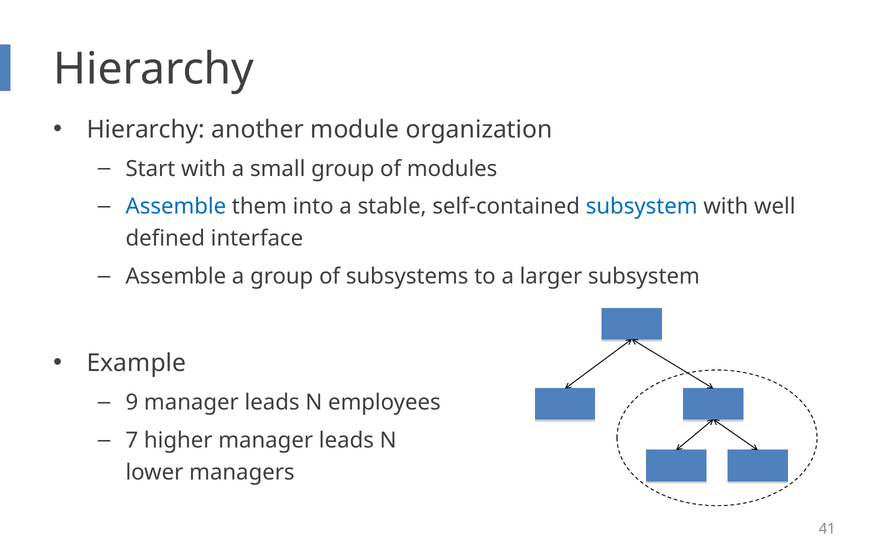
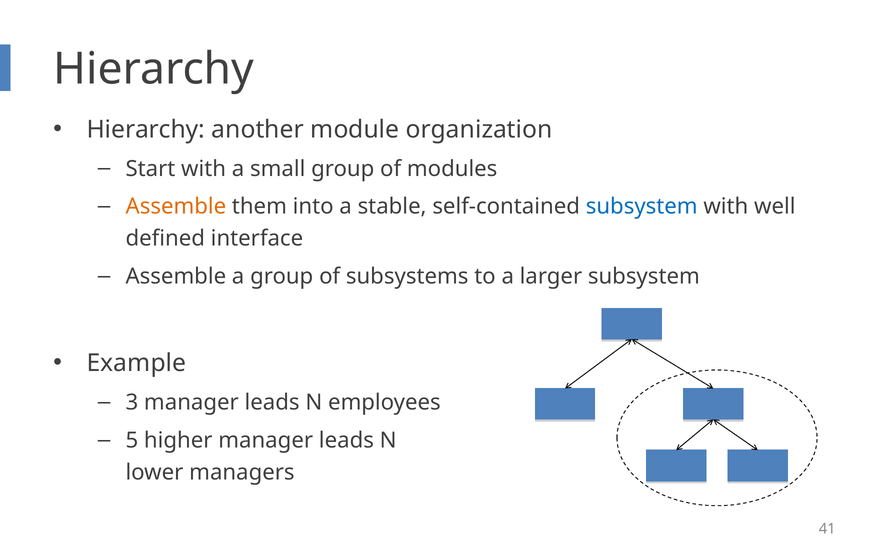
Assemble colour: blue -> orange (176, 207)
9: 9 -> 3 (132, 403)
7: 7 -> 5 (132, 441)
